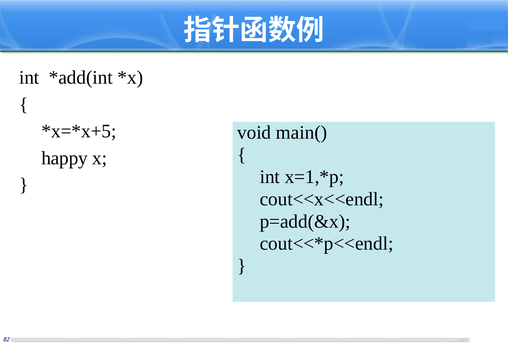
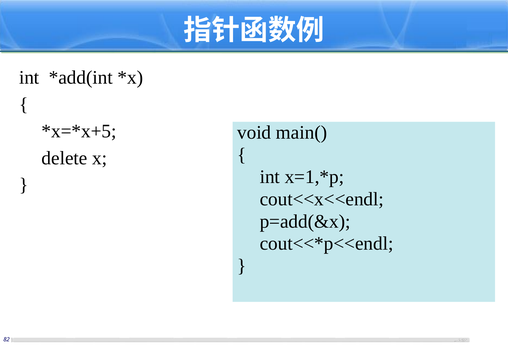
happy: happy -> delete (65, 158)
